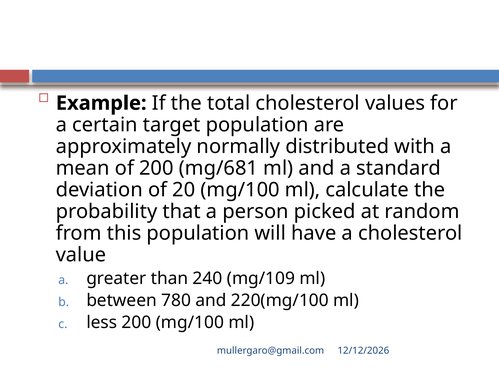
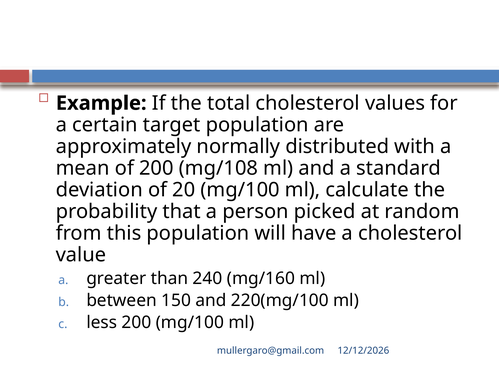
mg/681: mg/681 -> mg/108 (218, 168)
mg/109: mg/109 -> mg/160 (261, 278)
780: 780 -> 150 (176, 301)
